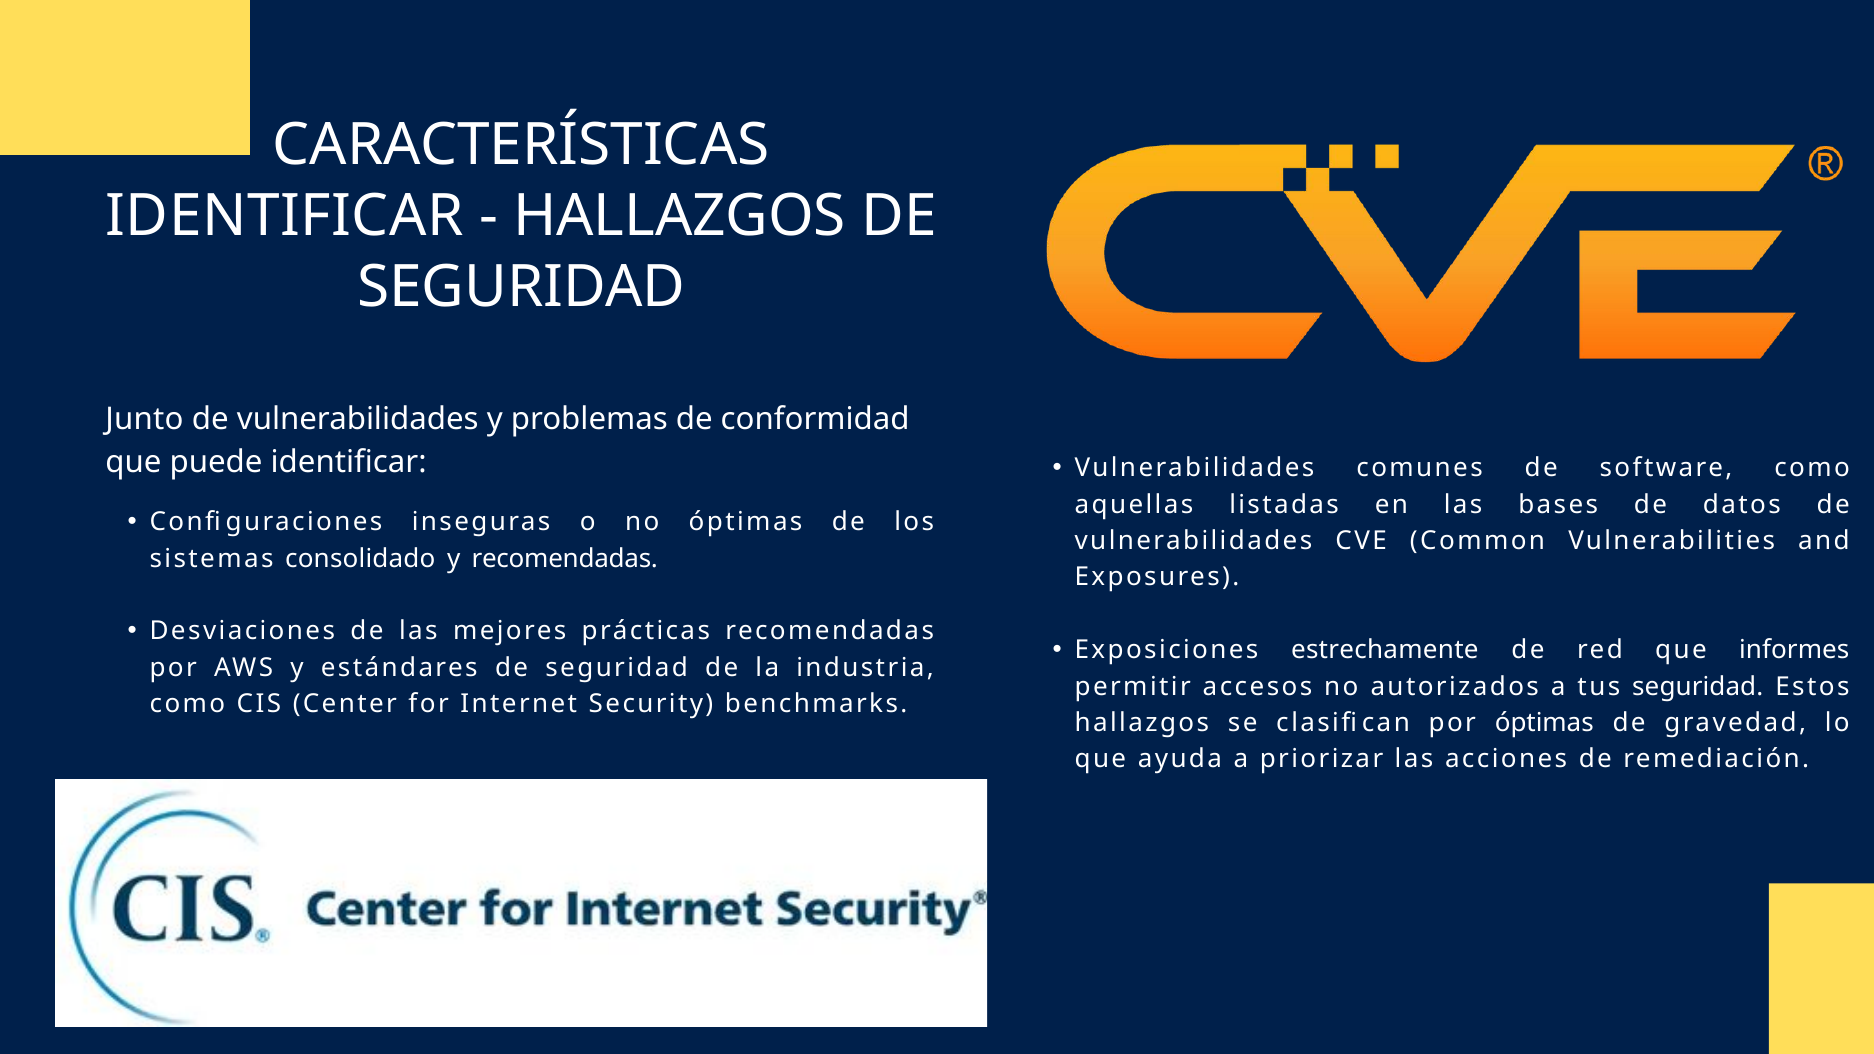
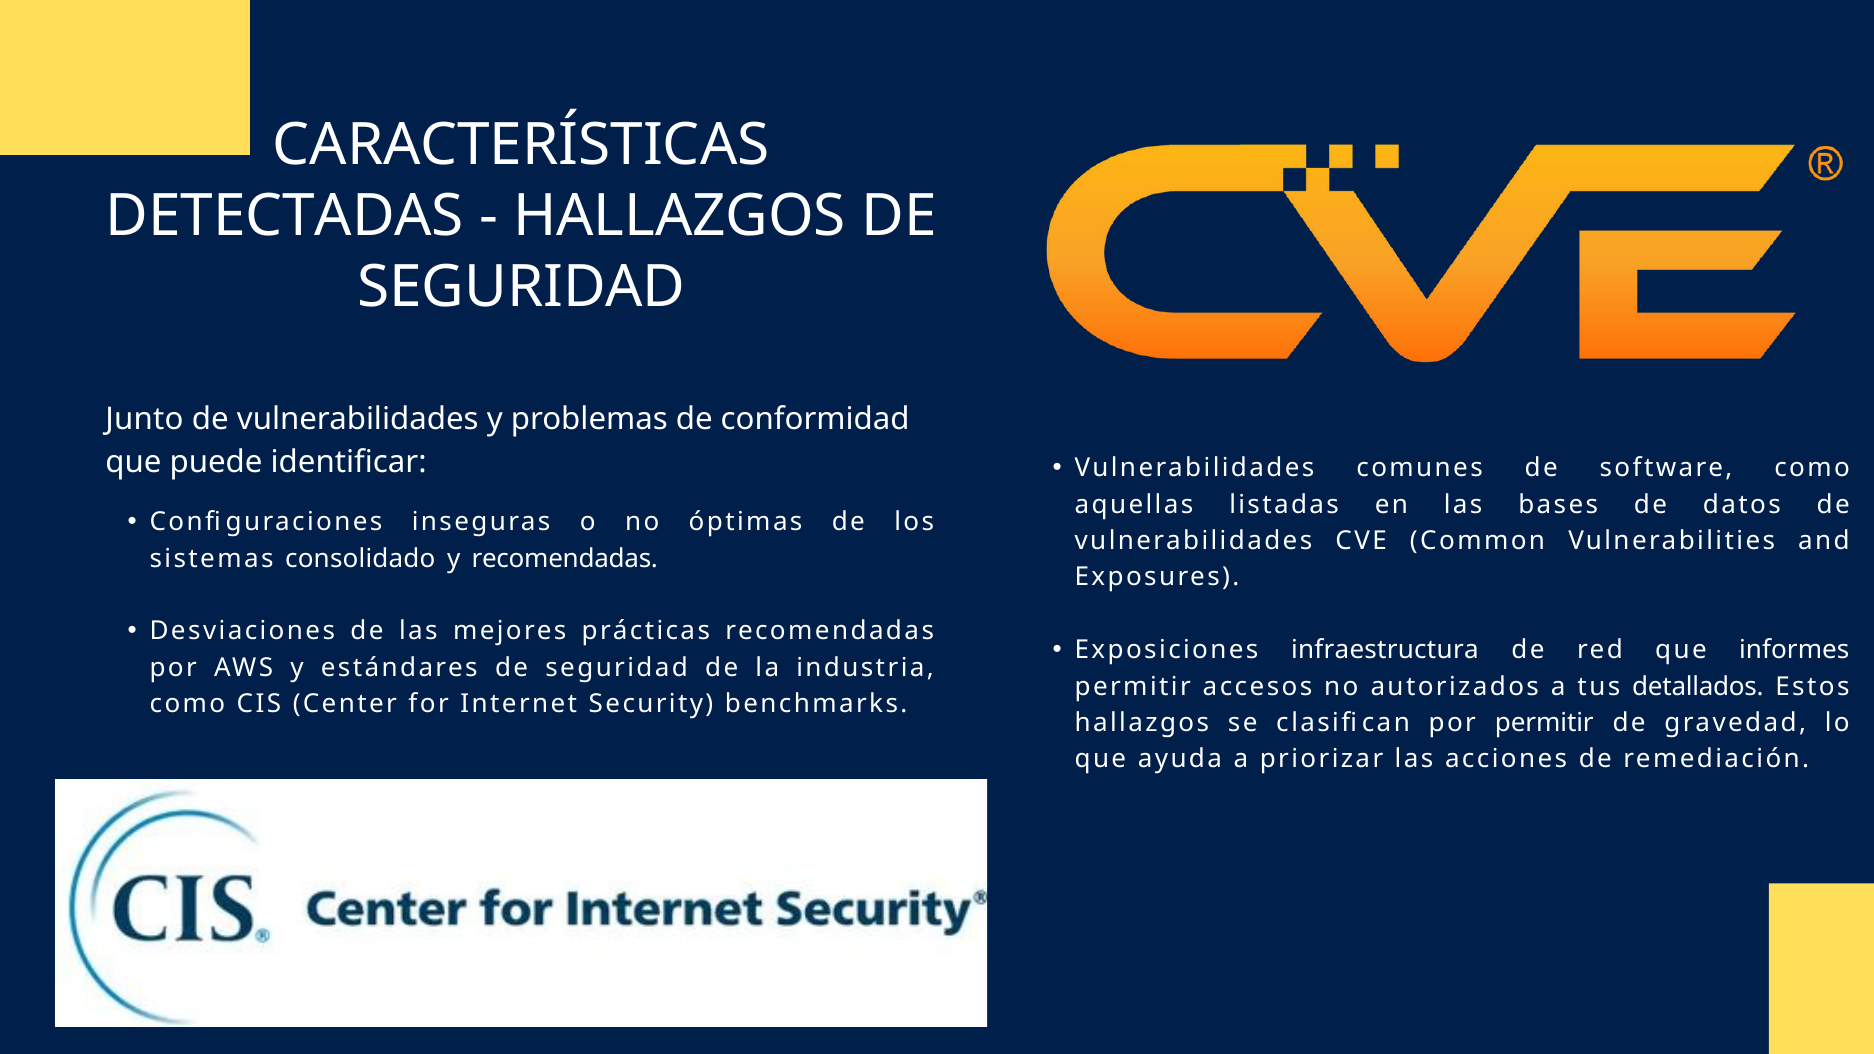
IDENTIFICAR: IDENTIFICAR -> DETECTADAS (285, 216)
estrechamente: estrechamente -> infraestructura (1385, 650)
tus seguridad: seguridad -> detallados (1698, 687)
por óptimas: óptimas -> permitir (1544, 723)
